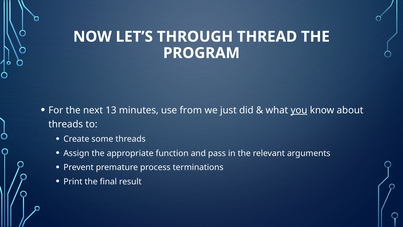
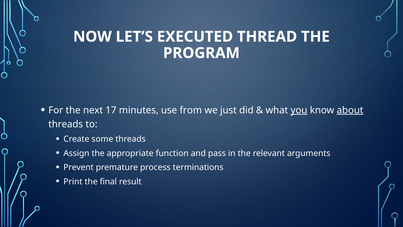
THROUGH: THROUGH -> EXECUTED (195, 37)
13: 13 -> 17 (111, 110)
about underline: none -> present (350, 110)
